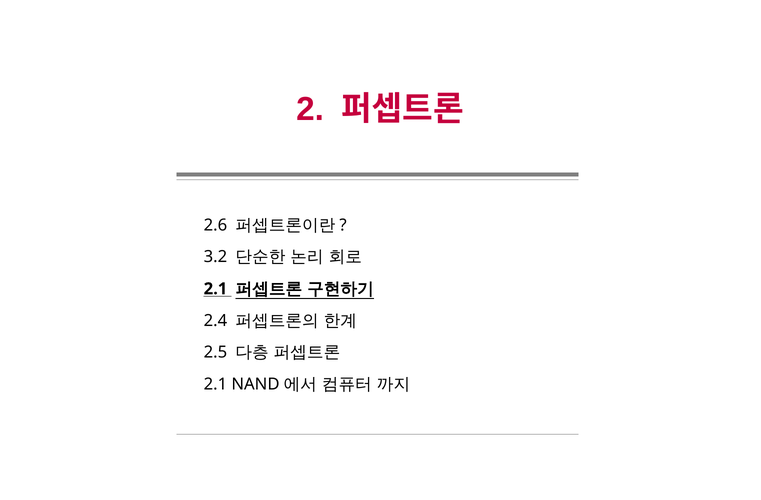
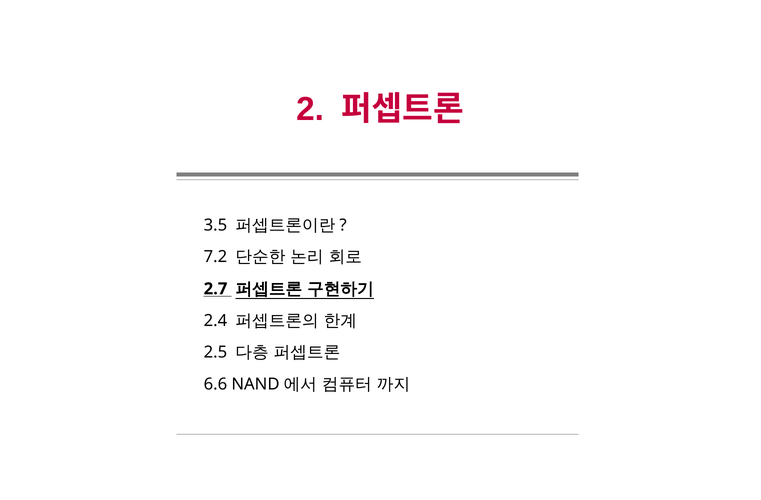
2.6: 2.6 -> 3.5 (215, 225)
3.2: 3.2 -> 7.2 (215, 257)
2.1: 2.1 -> 2.7 (216, 289)
2.1: 2.1 -> 6.6 (215, 384)
